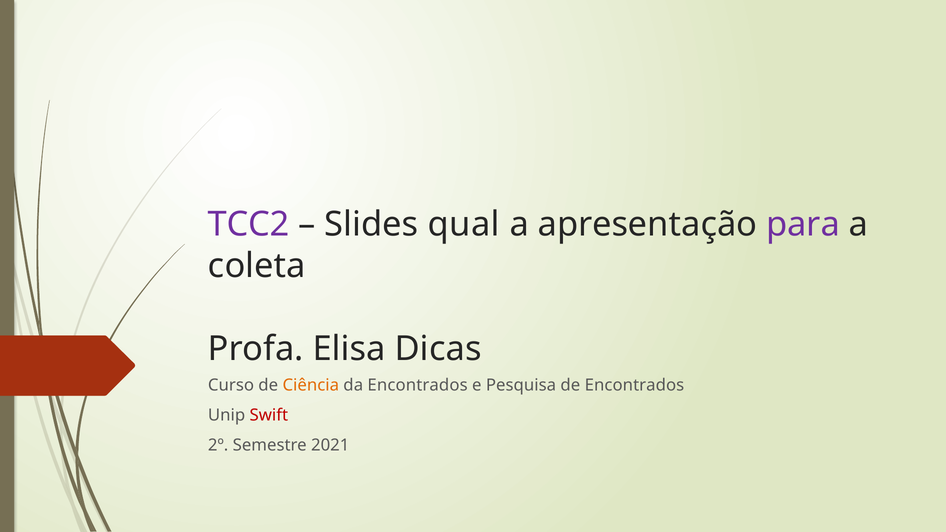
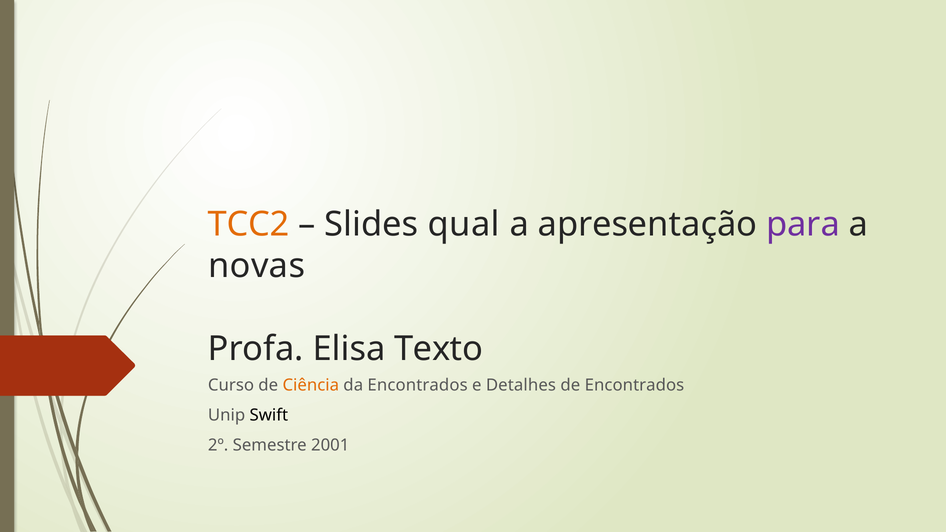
TCC2 colour: purple -> orange (249, 225)
coleta: coleta -> novas (257, 266)
Dicas: Dicas -> Texto (439, 349)
Pesquisa: Pesquisa -> Detalhes (521, 385)
Swift colour: red -> black (269, 415)
2021: 2021 -> 2001 (330, 445)
